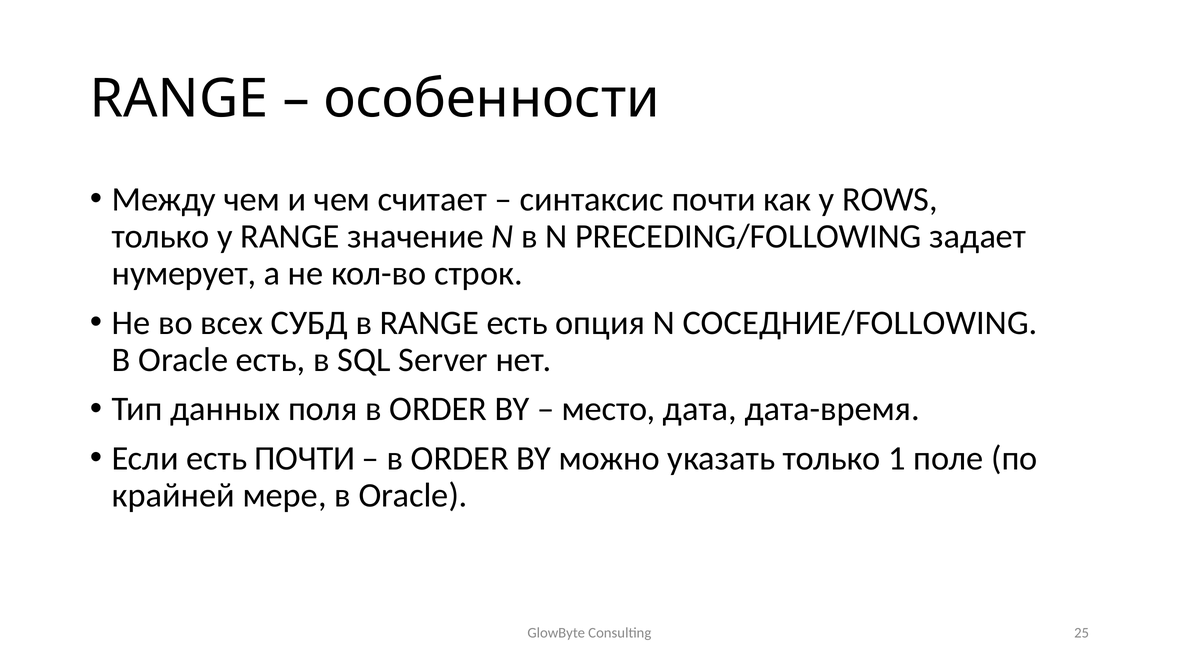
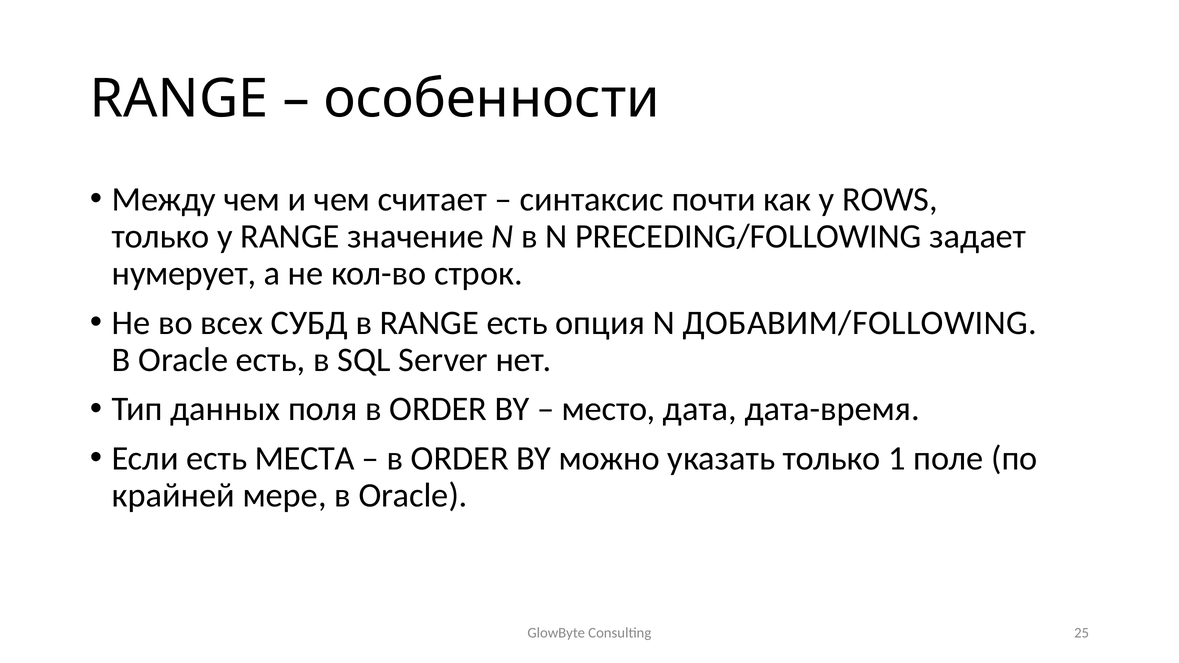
СОСЕДНИЕ/FOLLOWING: СОСЕДНИЕ/FOLLOWING -> ДОБАВИМ/FOLLOWING (860, 323)
есть ПОЧТИ: ПОЧТИ -> МЕСТА (305, 459)
